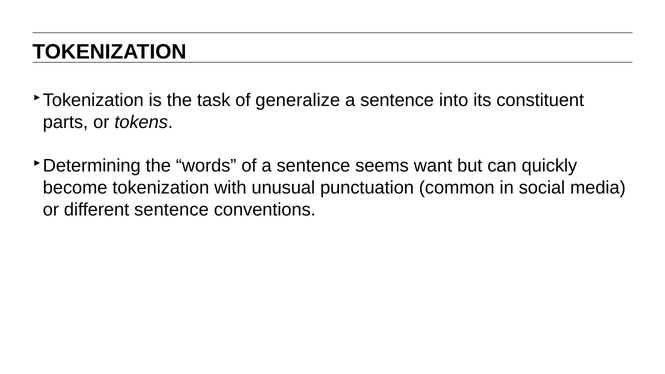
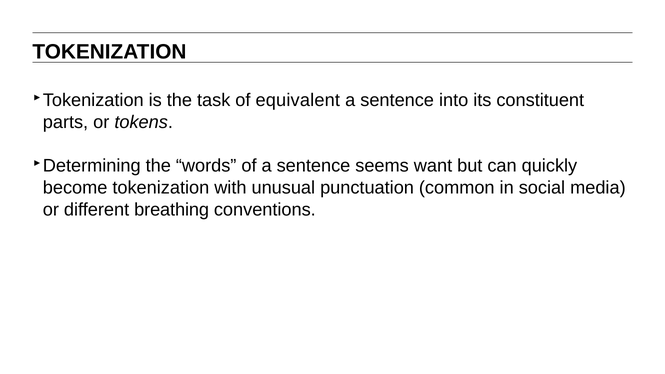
generalize: generalize -> equivalent (298, 100)
different sentence: sentence -> breathing (172, 209)
